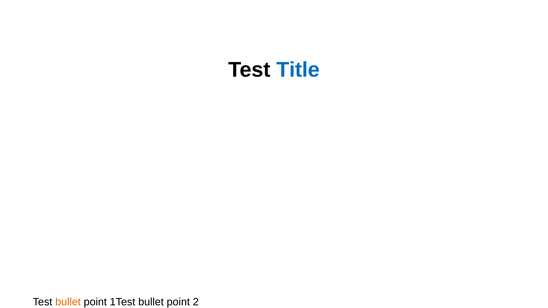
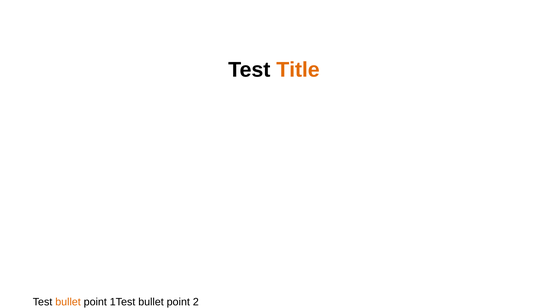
Title colour: blue -> orange (298, 70)
